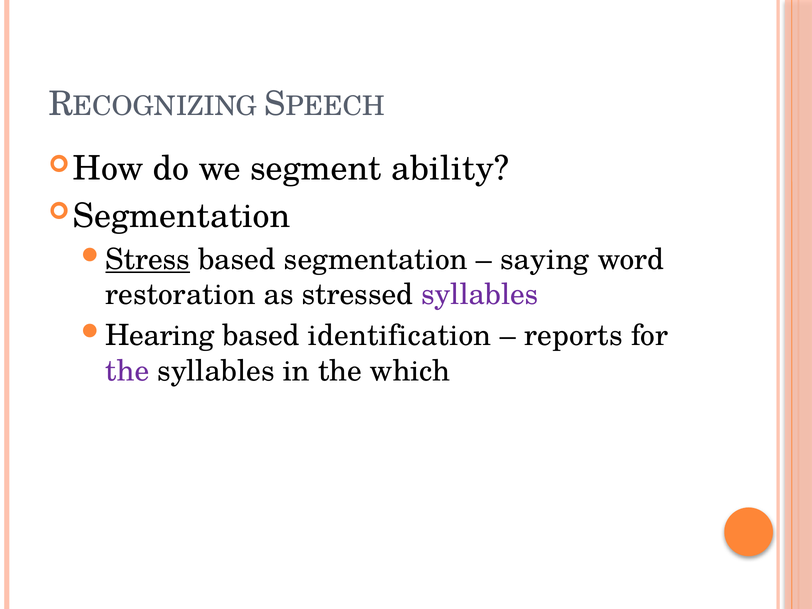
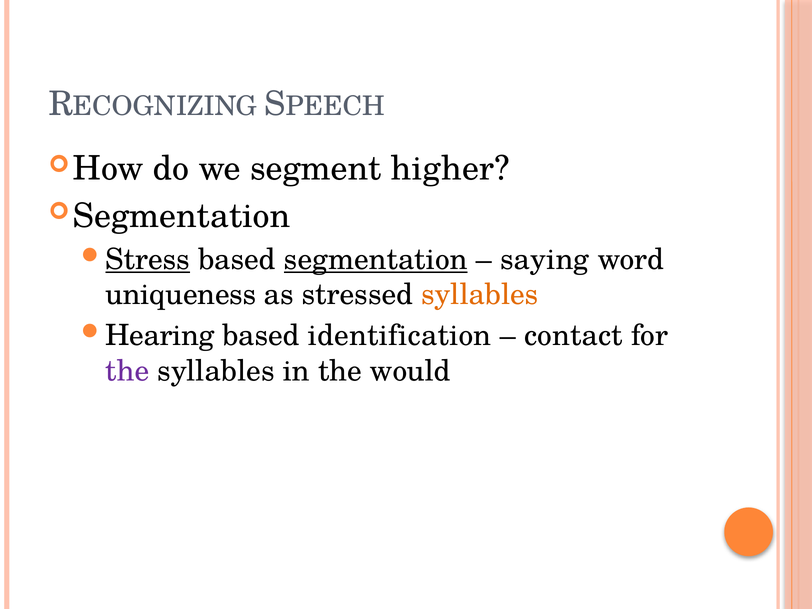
ability: ability -> higher (450, 169)
segmentation underline: none -> present (376, 260)
restoration: restoration -> uniqueness (181, 295)
syllables colour: purple -> orange (480, 295)
reports: reports -> contact (573, 336)
which: which -> would (410, 371)
